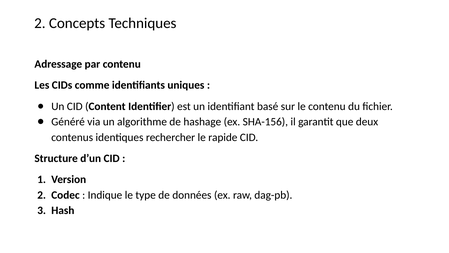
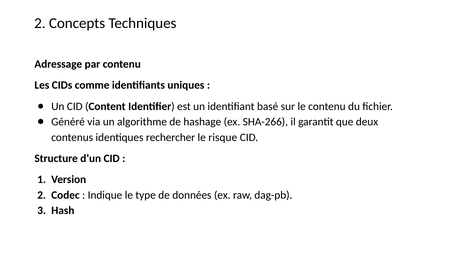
SHA-156: SHA-156 -> SHA-266 (265, 122)
rapide: rapide -> risque (223, 137)
